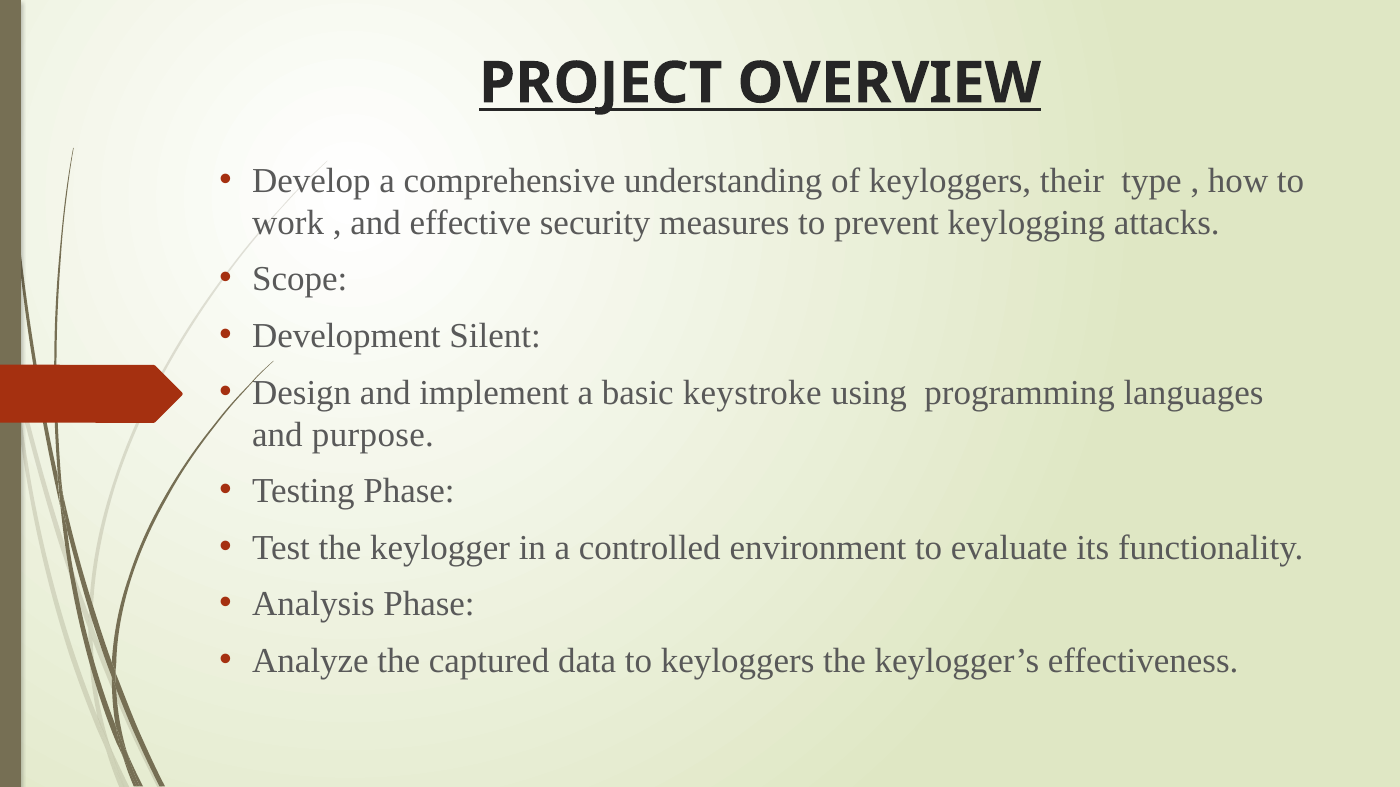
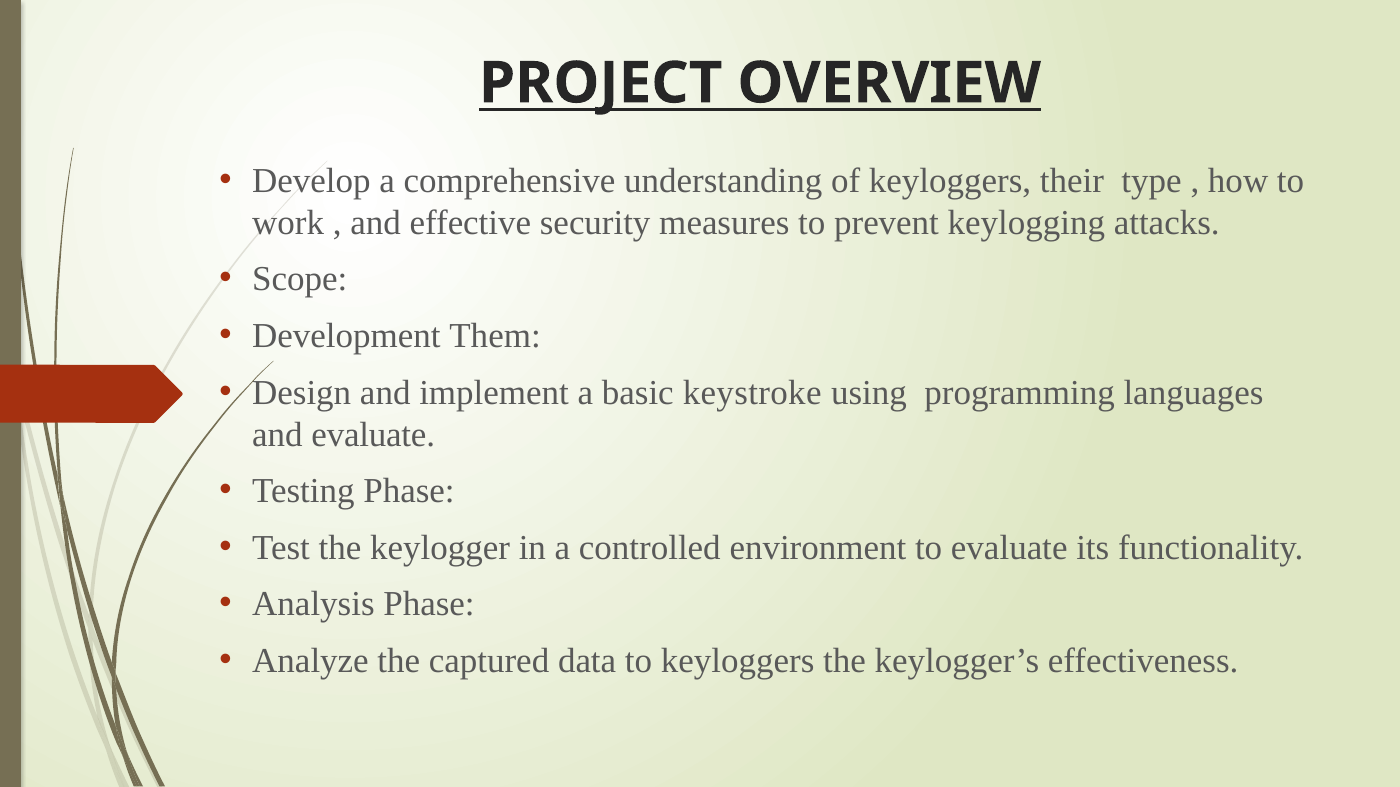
Silent: Silent -> Them (495, 336)
and purpose: purpose -> evaluate (373, 435)
